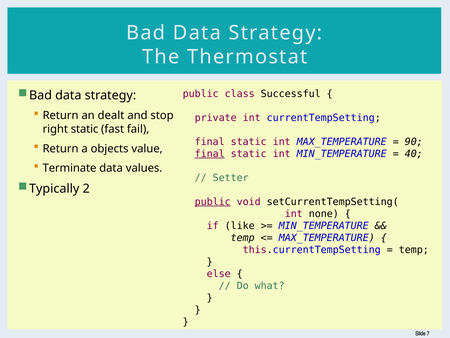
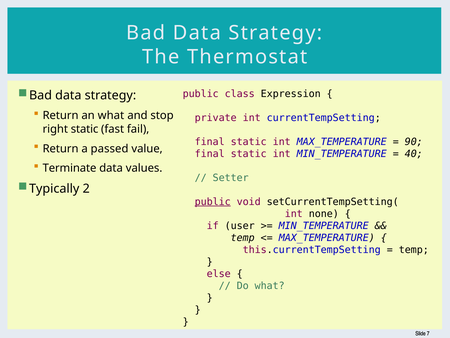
Successful: Successful -> Expression (291, 94)
an dealt: dealt -> what (111, 115)
objects: objects -> passed (110, 148)
final underline: present -> none (210, 154)
like: like -> user (240, 226)
